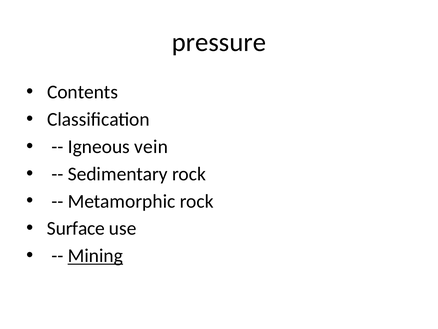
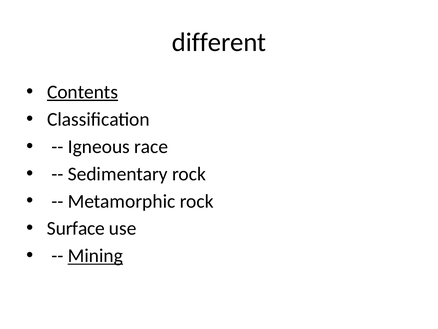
pressure: pressure -> different (219, 42)
Contents underline: none -> present (83, 92)
vein: vein -> race (151, 146)
